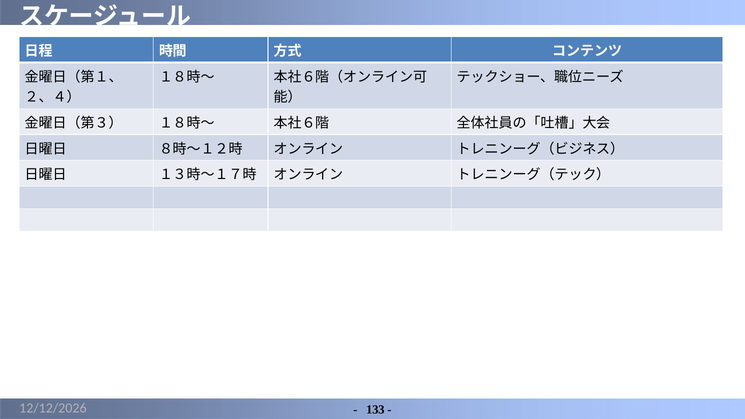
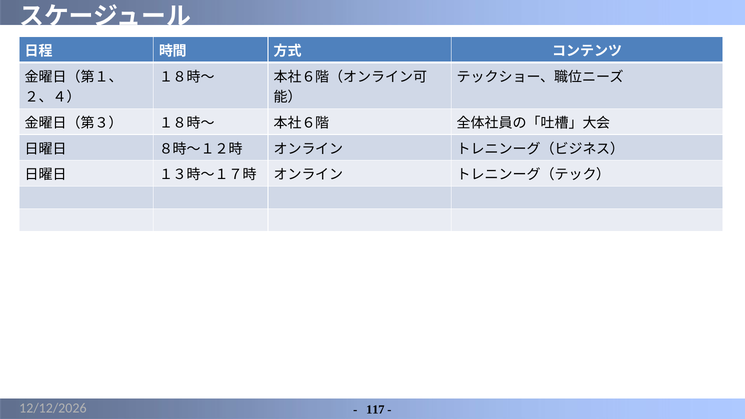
133: 133 -> 117 (375, 410)
